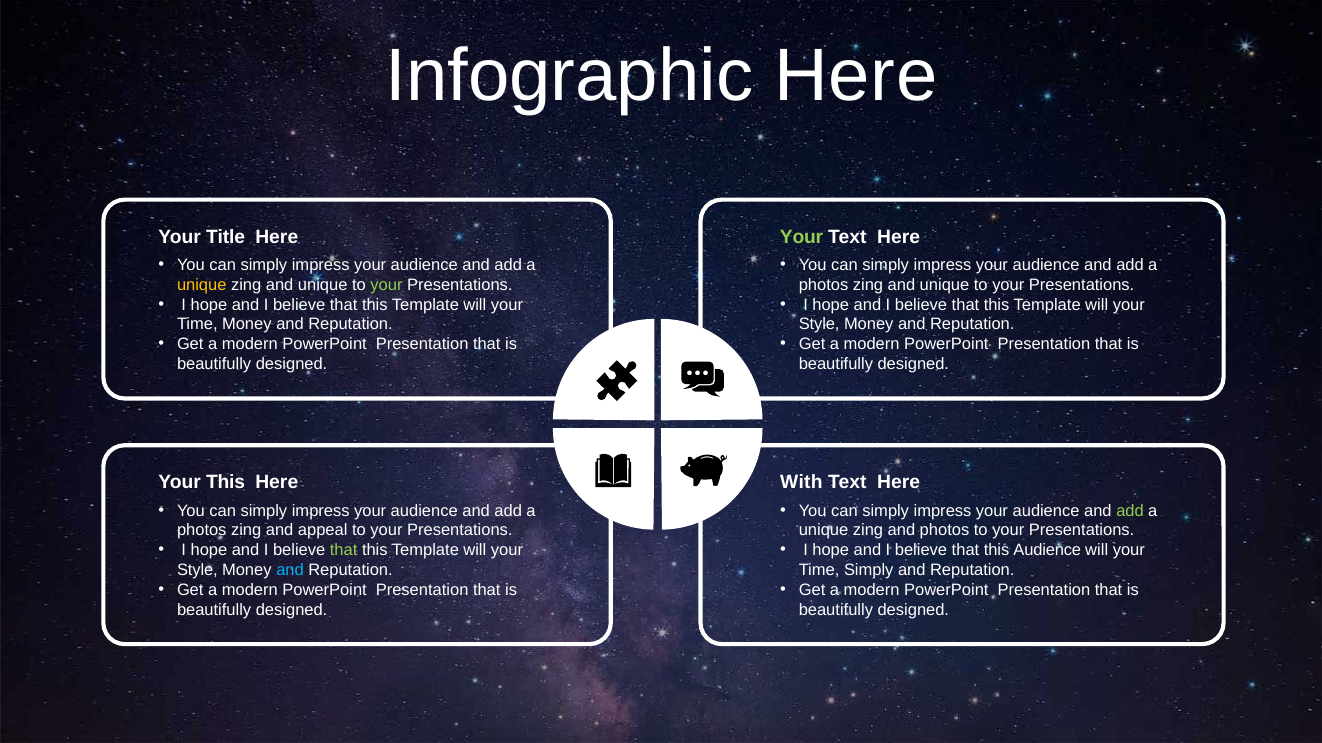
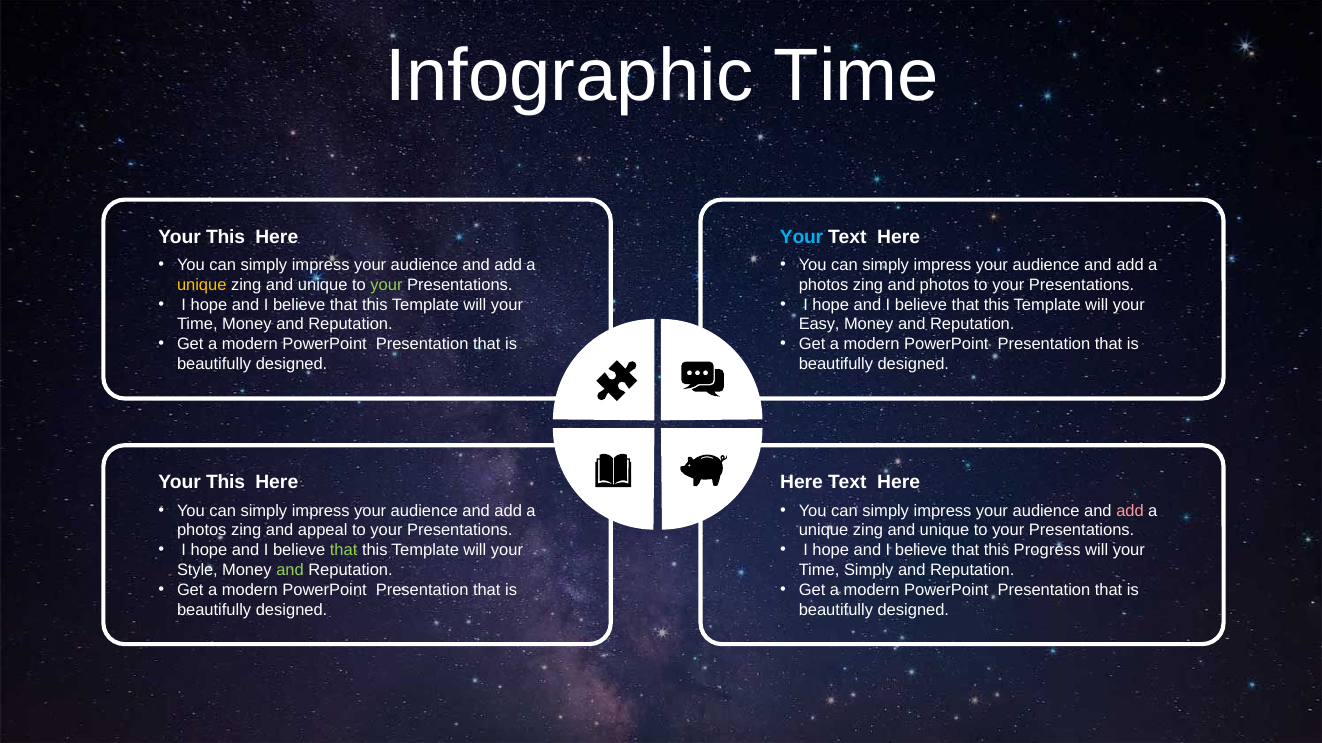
Infographic Here: Here -> Time (856, 76)
Title: Title -> This (226, 237)
Your colour: light green -> light blue (802, 237)
unique: unique -> photos (945, 285)
Style: Style -> Easy (819, 325)
With: With -> Here (802, 483)
add colour: light green -> pink (1130, 511)
photos: photos -> unique (945, 531)
this Audience: Audience -> Progress (1047, 551)
and colour: light blue -> light green (290, 570)
